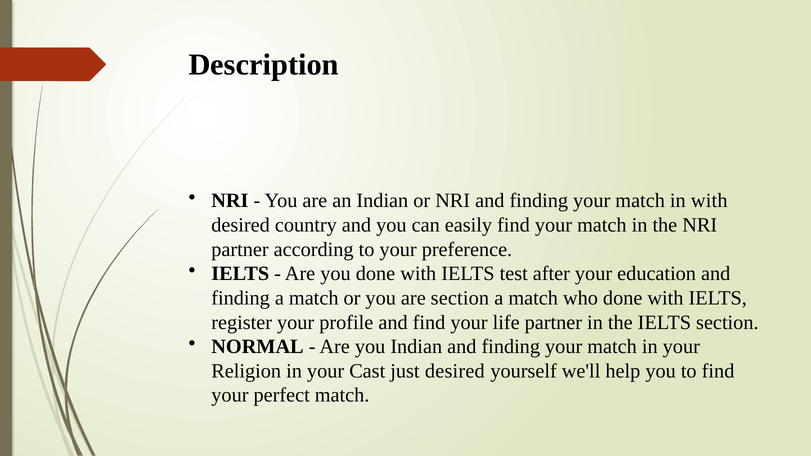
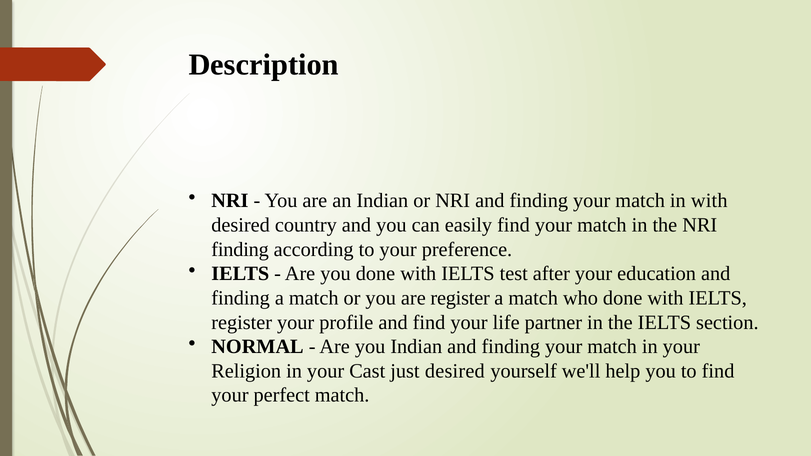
partner: partner -> finding (240, 249)
are section: section -> register (460, 298)
